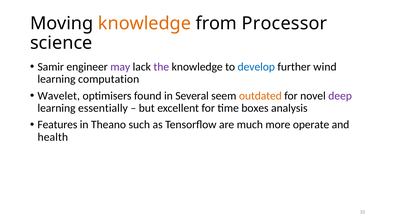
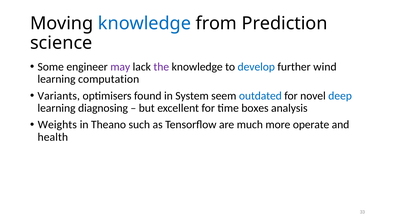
knowledge colour: orange -> blue (145, 23)
Processor: Processor -> Prediction (285, 23)
Samir: Samir -> Some (51, 67)
Wavelet: Wavelet -> Variants (59, 96)
Several: Several -> System (192, 96)
outdated colour: orange -> blue (260, 96)
deep colour: purple -> blue (340, 96)
essentially: essentially -> diagnosing (103, 108)
Features: Features -> Weights (57, 125)
